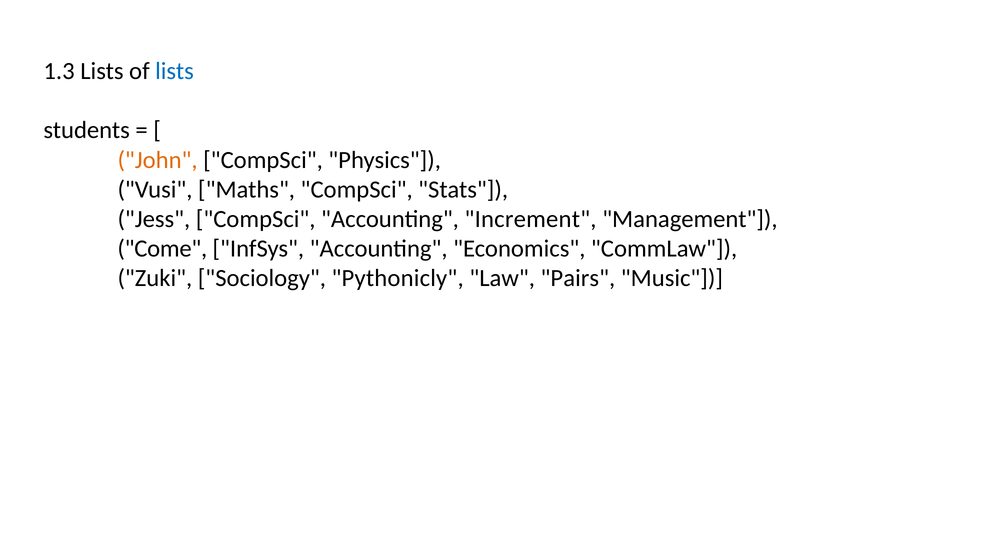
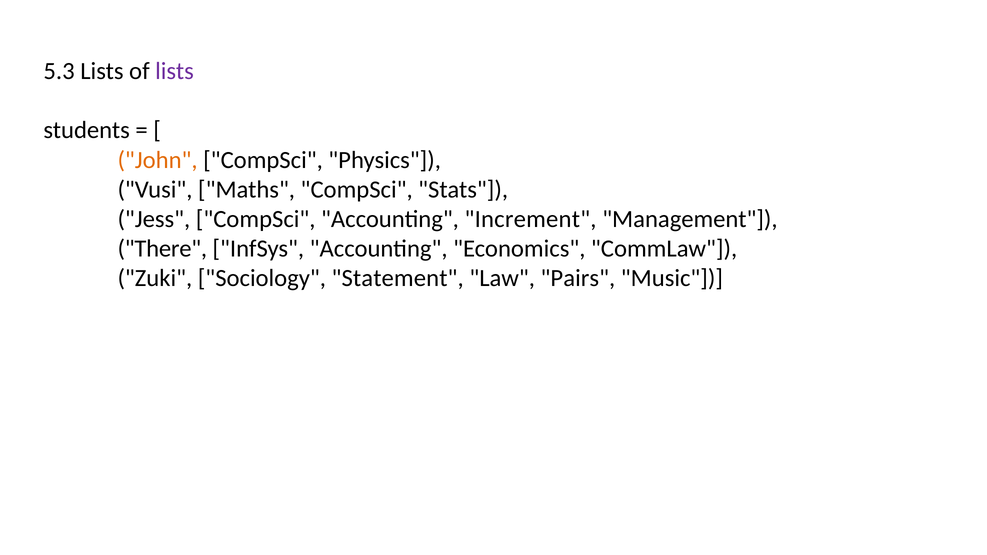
1.3: 1.3 -> 5.3 (59, 71)
lists colour: blue -> purple (175, 71)
Come: Come -> There (162, 249)
Pythonicly: Pythonicly -> Statement (398, 278)
